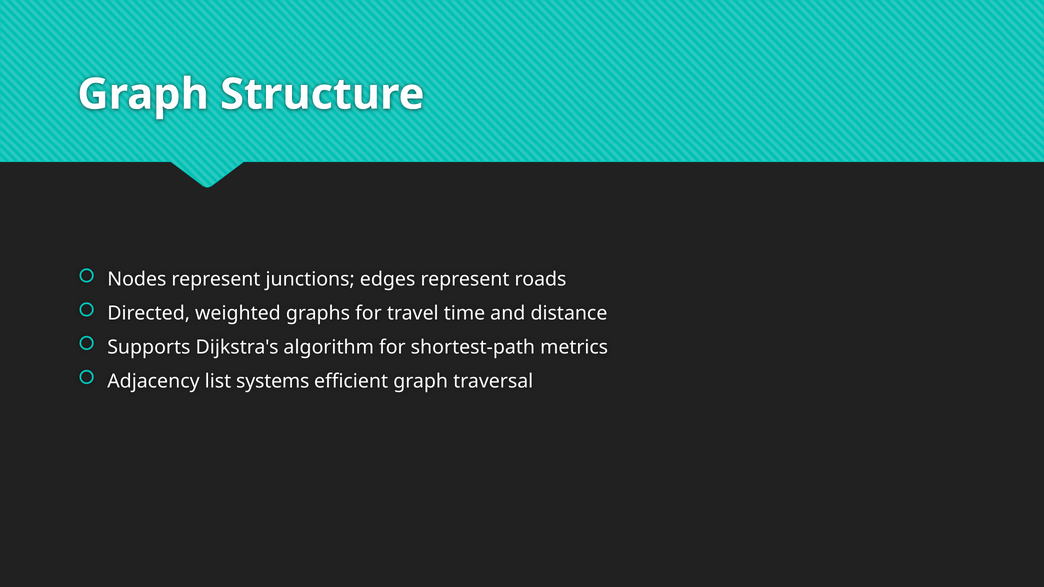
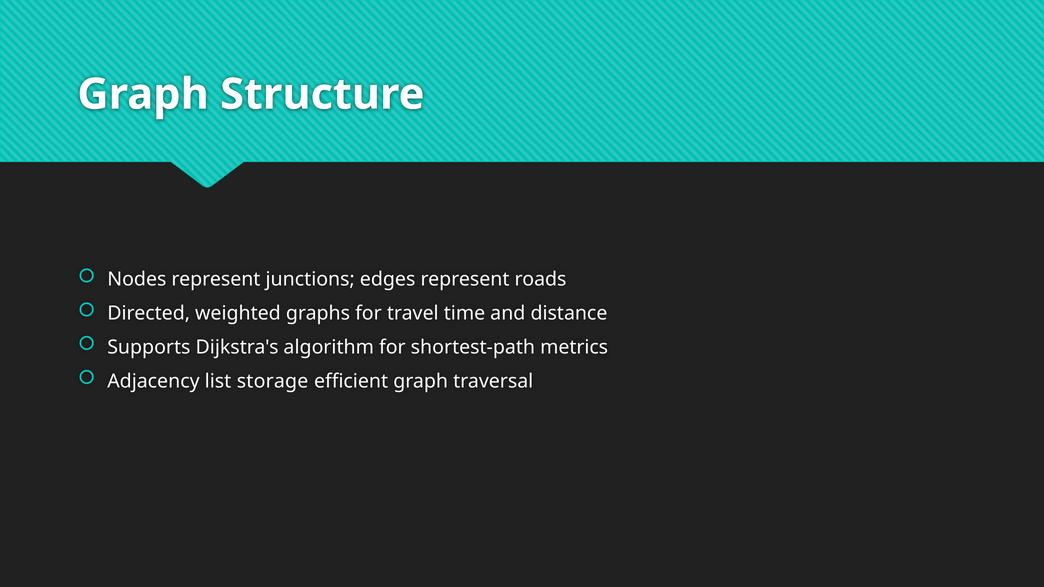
systems: systems -> storage (273, 381)
